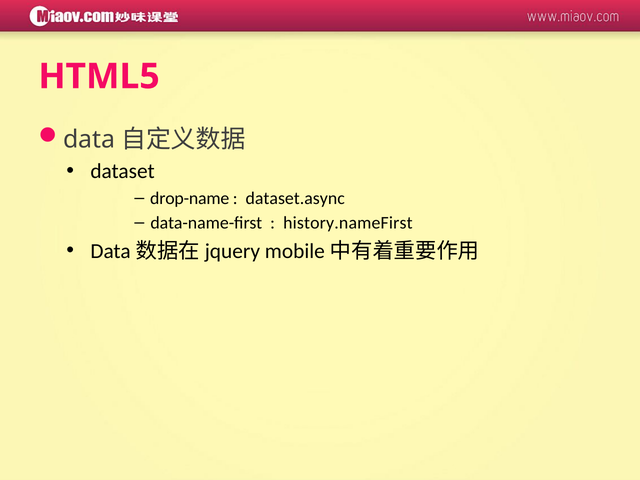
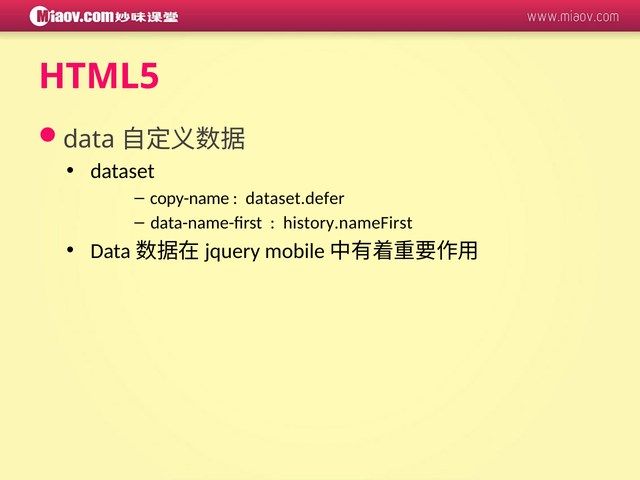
drop-name: drop-name -> copy-name (190, 198)
dataset.async: dataset.async -> dataset.defer (295, 198)
